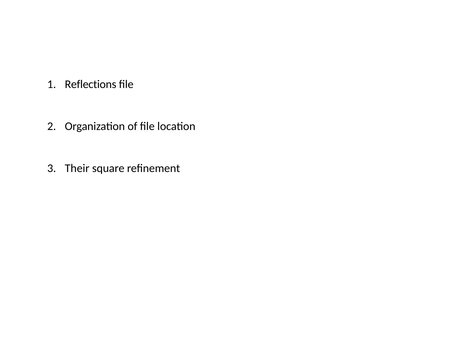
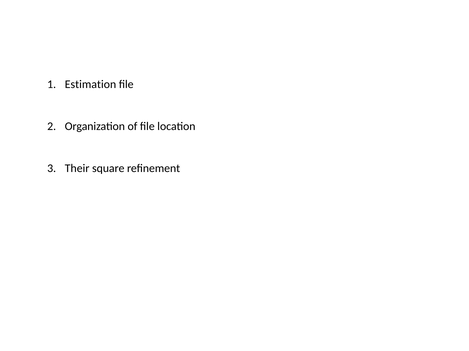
Reflections: Reflections -> Estimation (90, 84)
